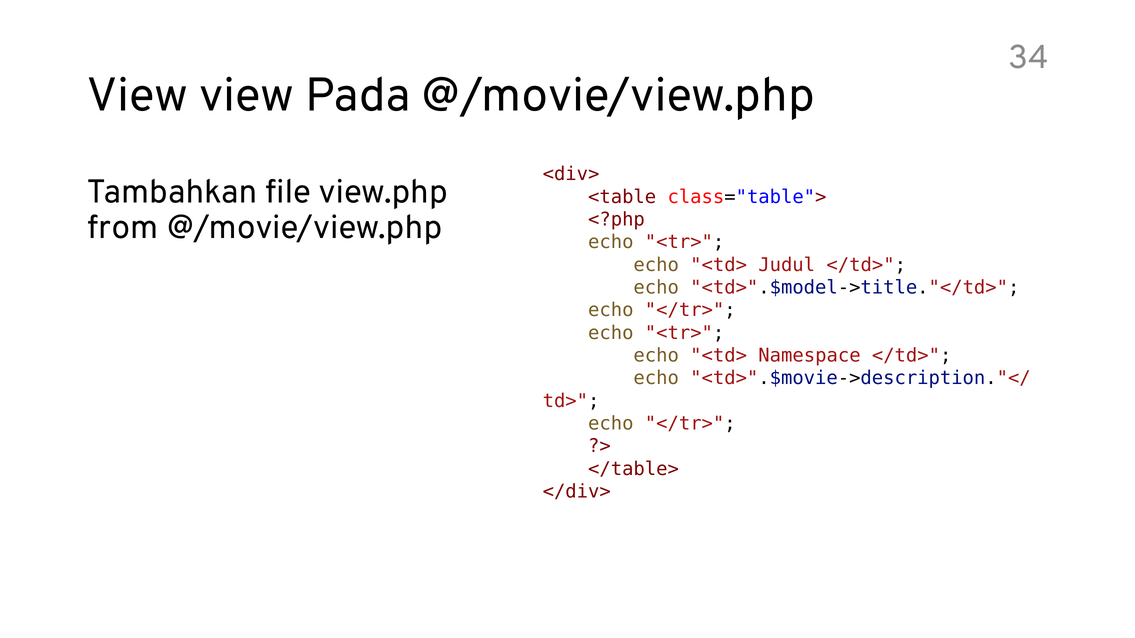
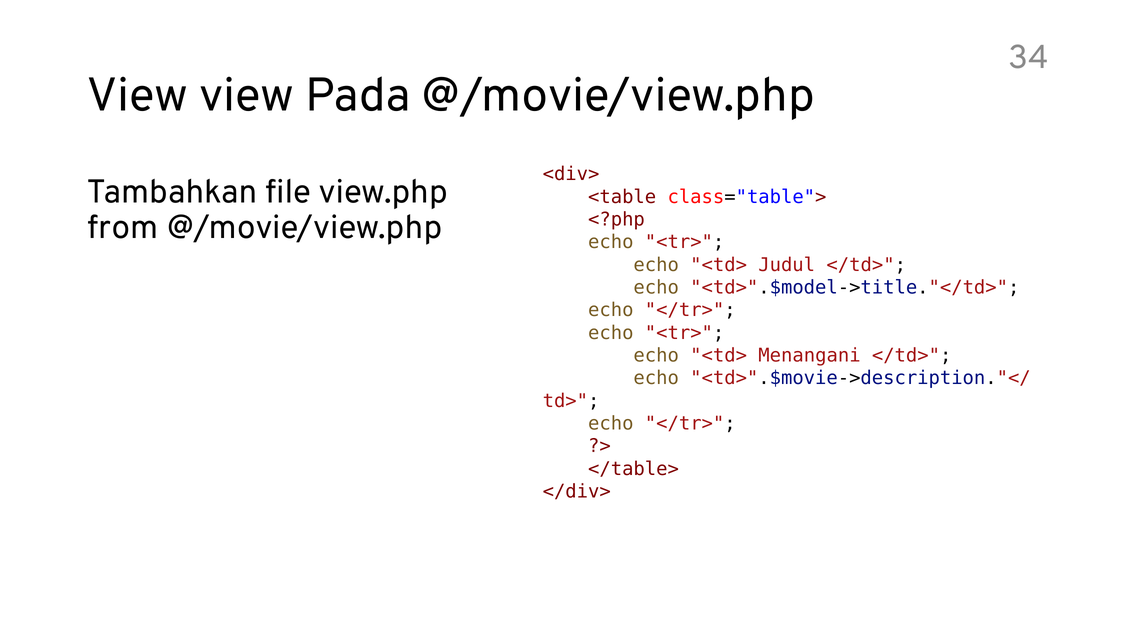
Namespace: Namespace -> Menangani (809, 356)
